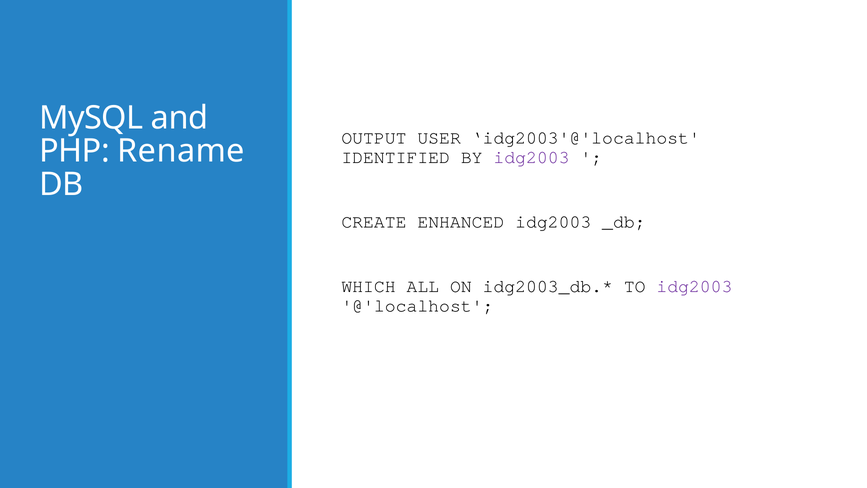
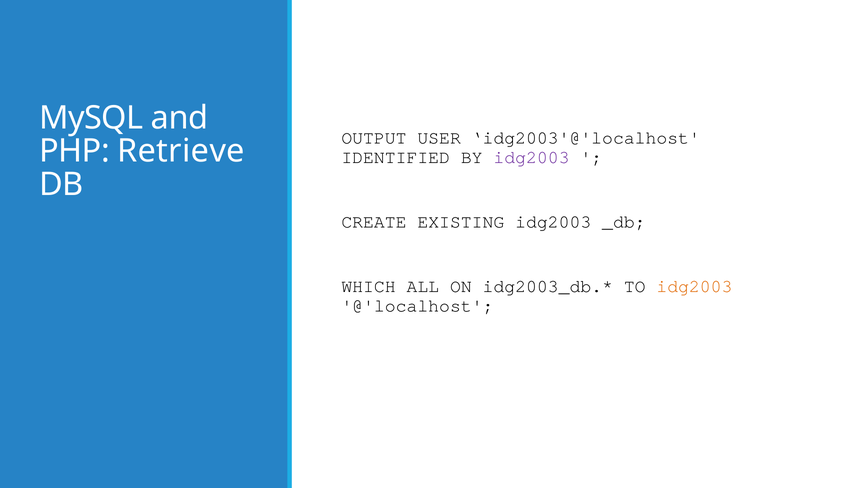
Rename: Rename -> Retrieve (181, 151)
ENHANCED: ENHANCED -> EXISTING (461, 222)
idg2003 colour: purple -> orange (694, 286)
